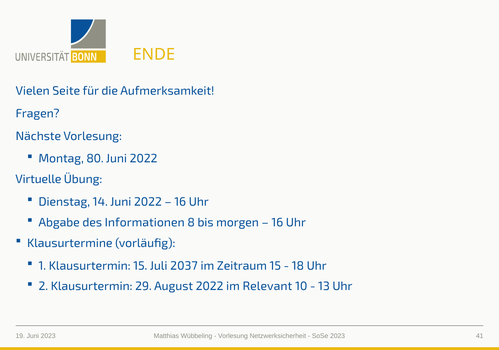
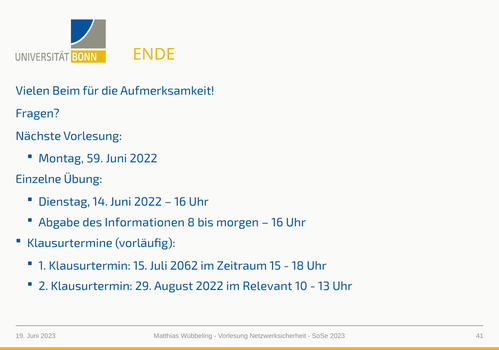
Seite: Seite -> Beim (66, 91)
80: 80 -> 59 (95, 159)
Virtuelle: Virtuelle -> Einzelne (38, 179)
2037: 2037 -> 2062 (184, 266)
